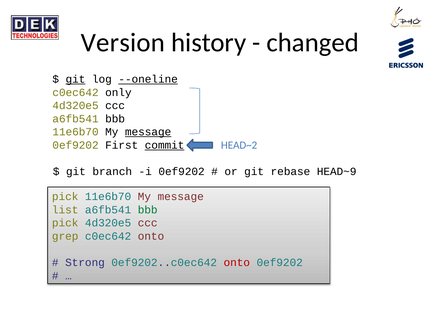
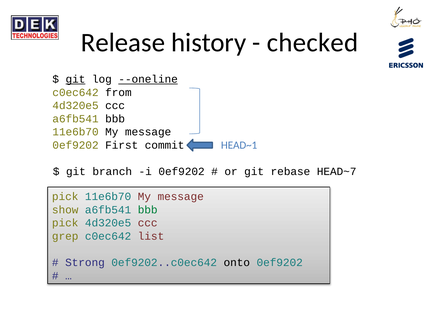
Version: Version -> Release (123, 43)
changed: changed -> checked (313, 43)
only: only -> from (118, 92)
message underline: present -> none (148, 132)
HEAD~2: HEAD~2 -> HEAD~1 (239, 145)
commit underline: present -> none (165, 145)
HEAD~9: HEAD~9 -> HEAD~7 (337, 171)
list: list -> show (65, 210)
c0ec642 onto: onto -> list (151, 236)
onto colour: red -> black (237, 263)
